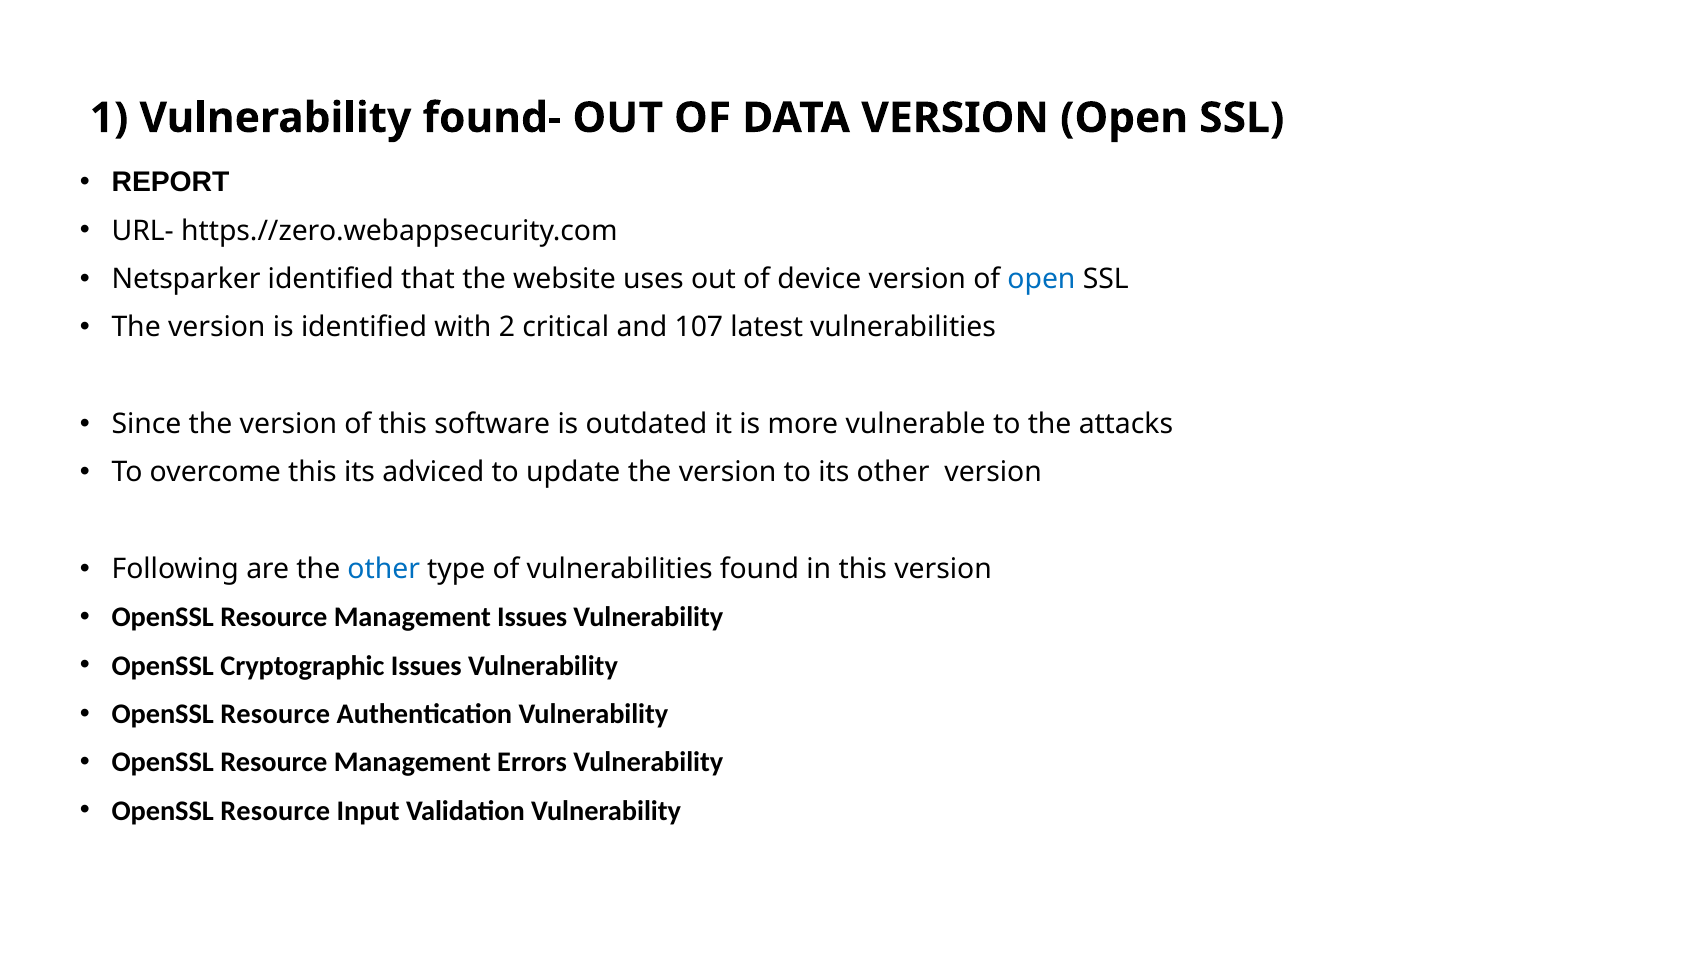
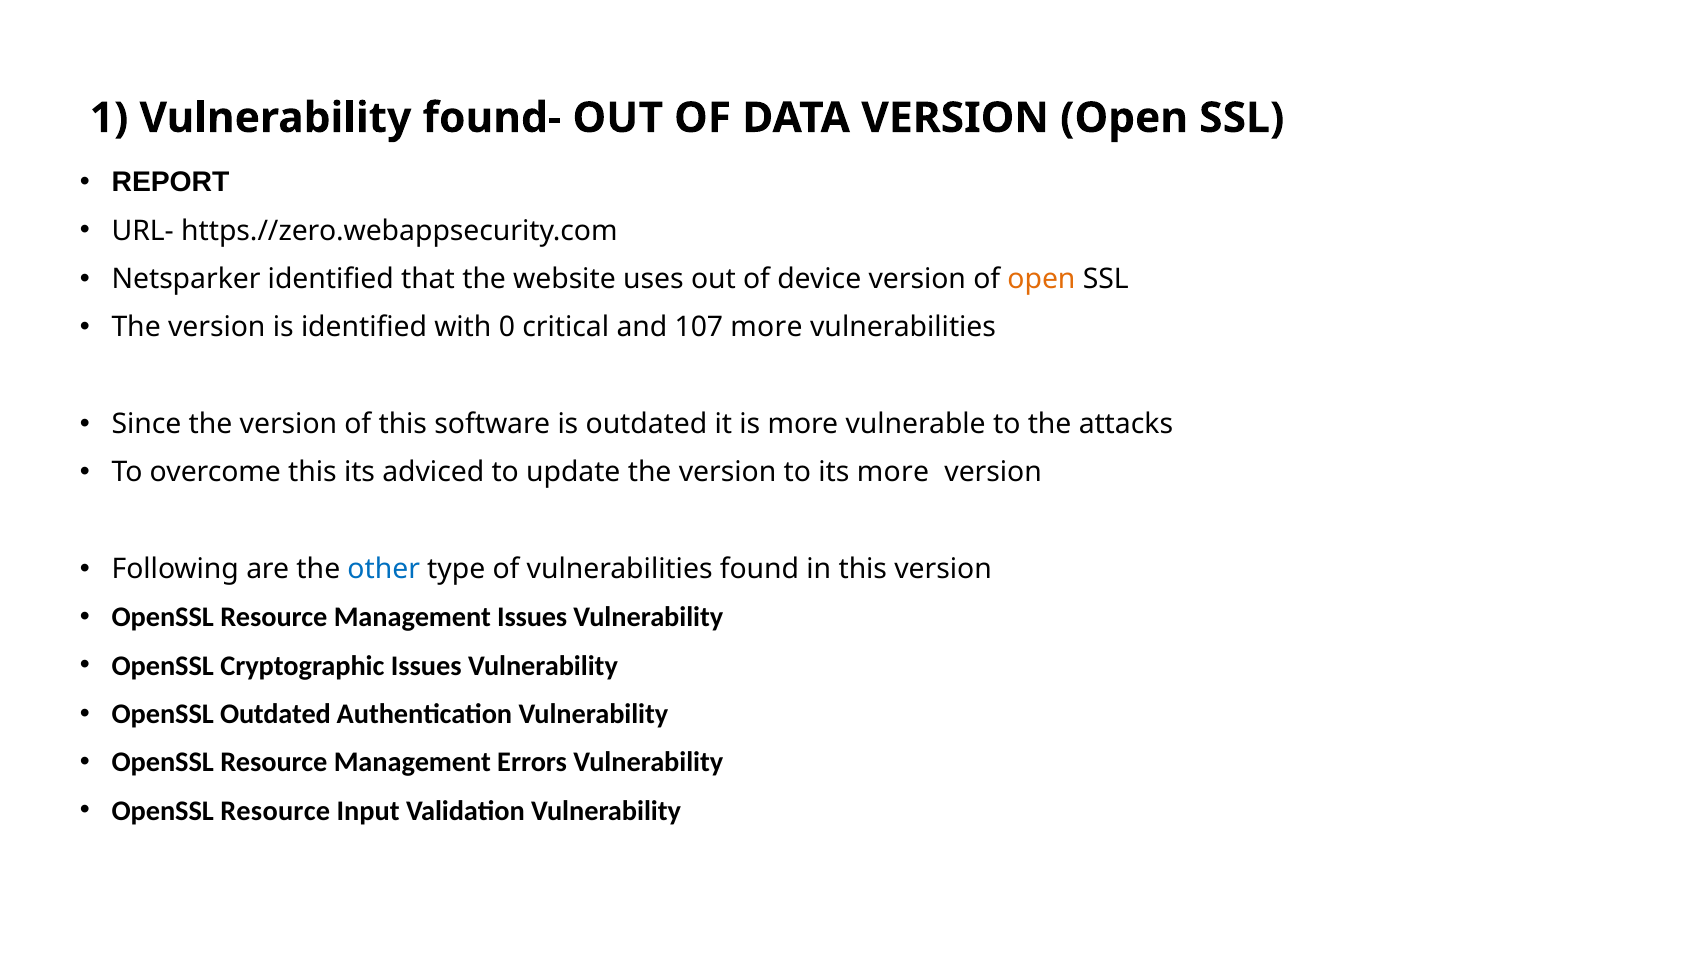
open colour: blue -> orange (1041, 279)
2: 2 -> 0 (507, 327)
107 latest: latest -> more (767, 327)
its other: other -> more (893, 472)
Resource: Resource -> Outdated (275, 714)
